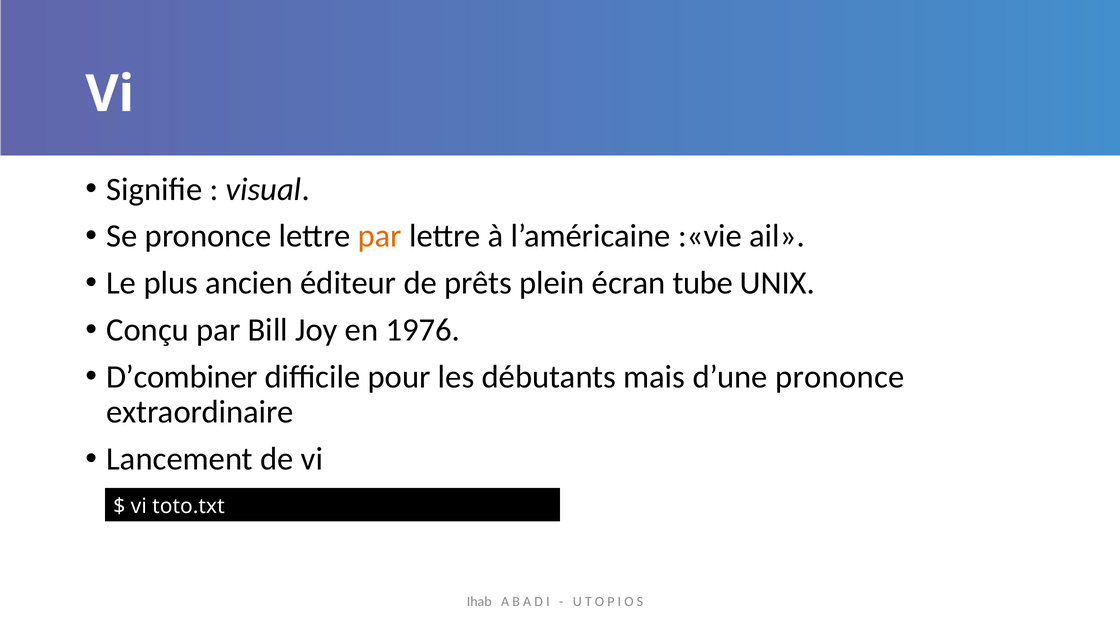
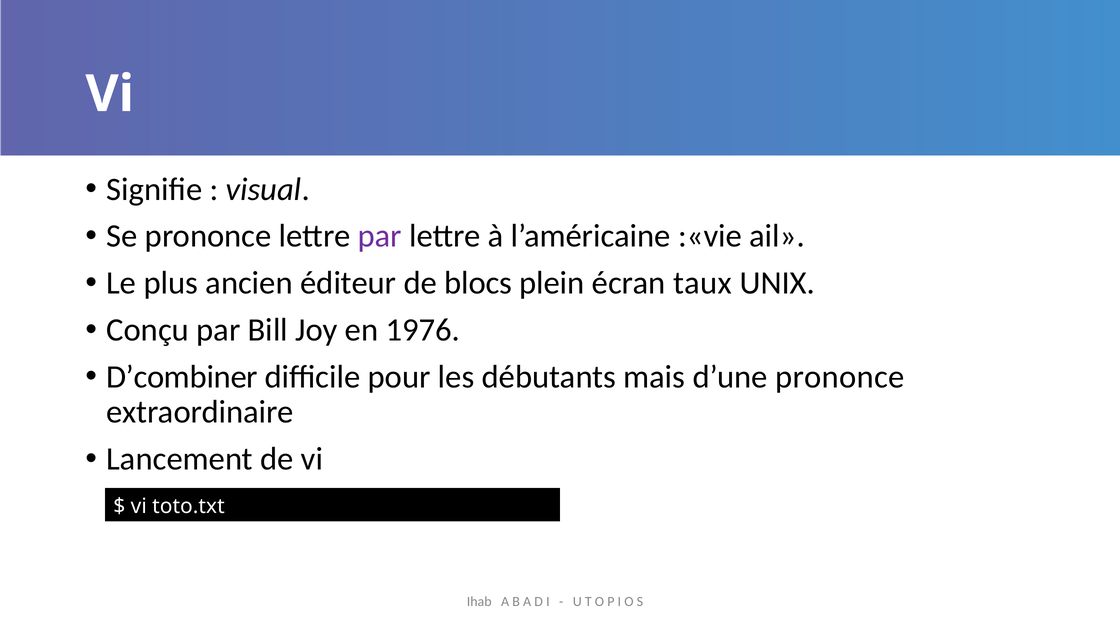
par colour: orange -> purple (380, 236)
prêts: prêts -> blocs (478, 283)
tube: tube -> taux (702, 283)
